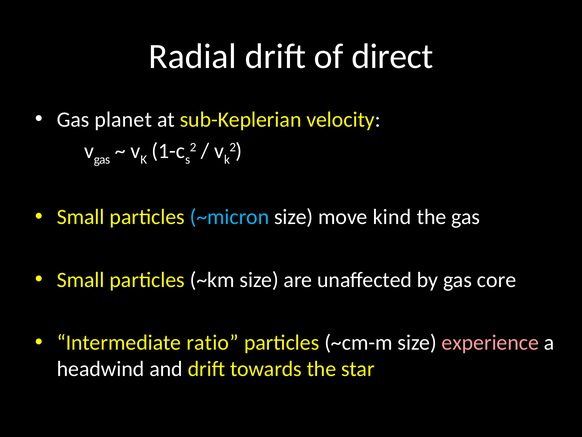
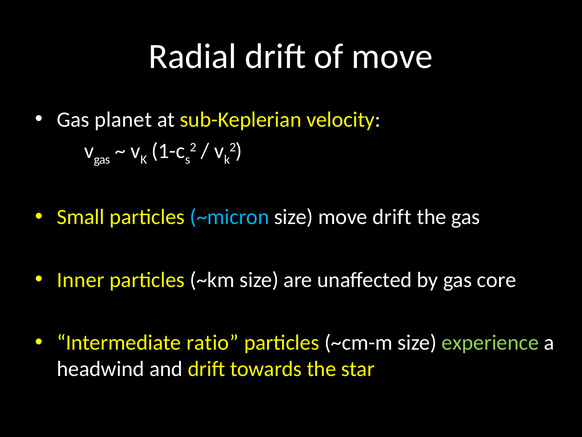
of direct: direct -> move (392, 56)
move kind: kind -> drift (392, 217)
Small: Small -> Inner (81, 280)
experience colour: pink -> light green (490, 342)
